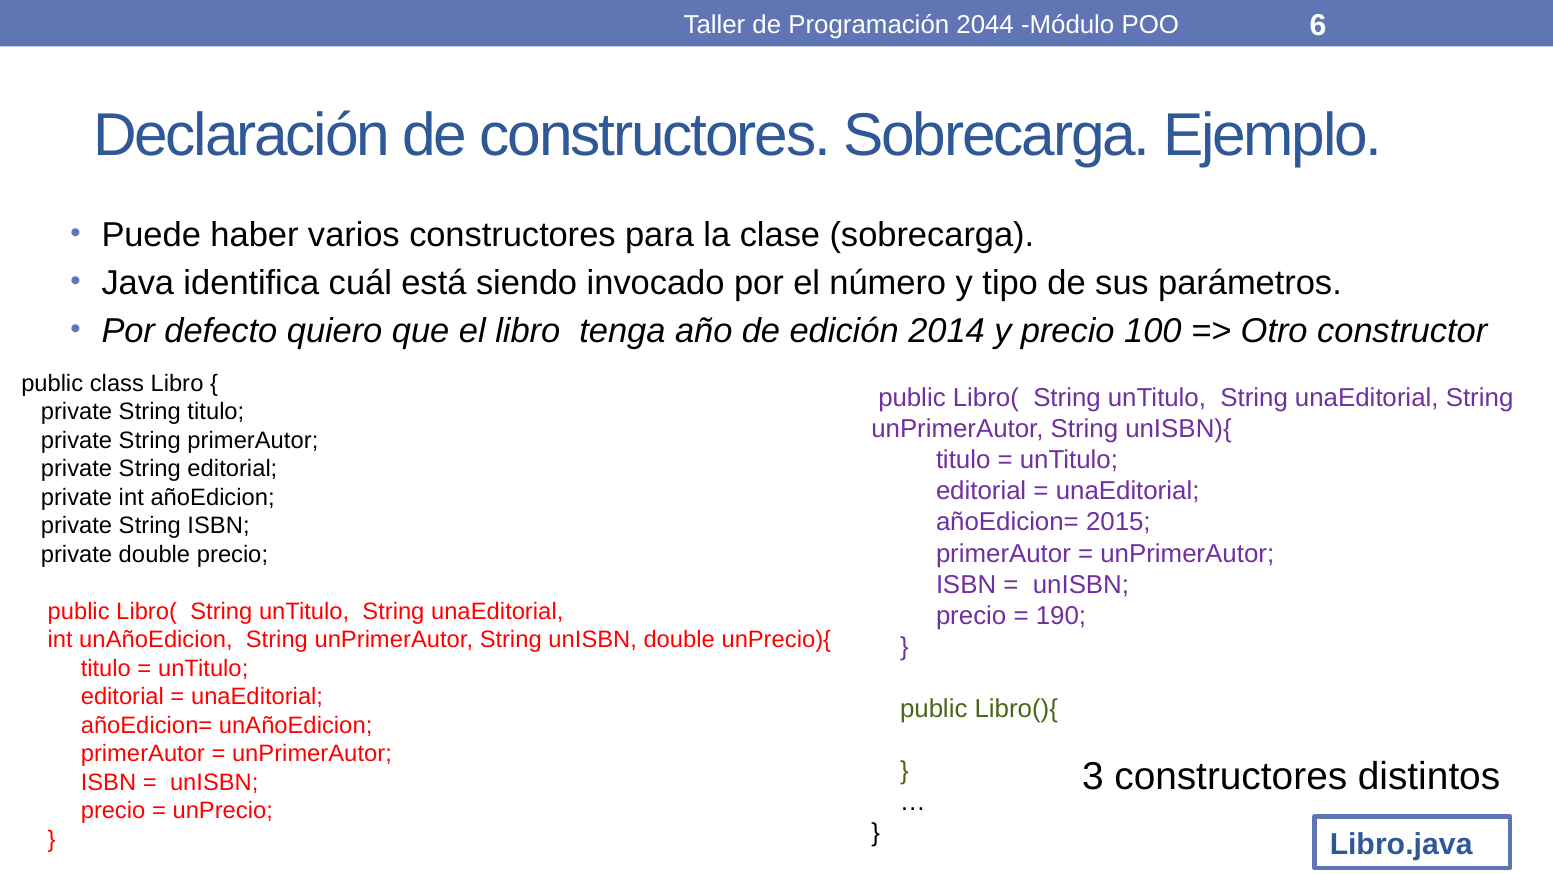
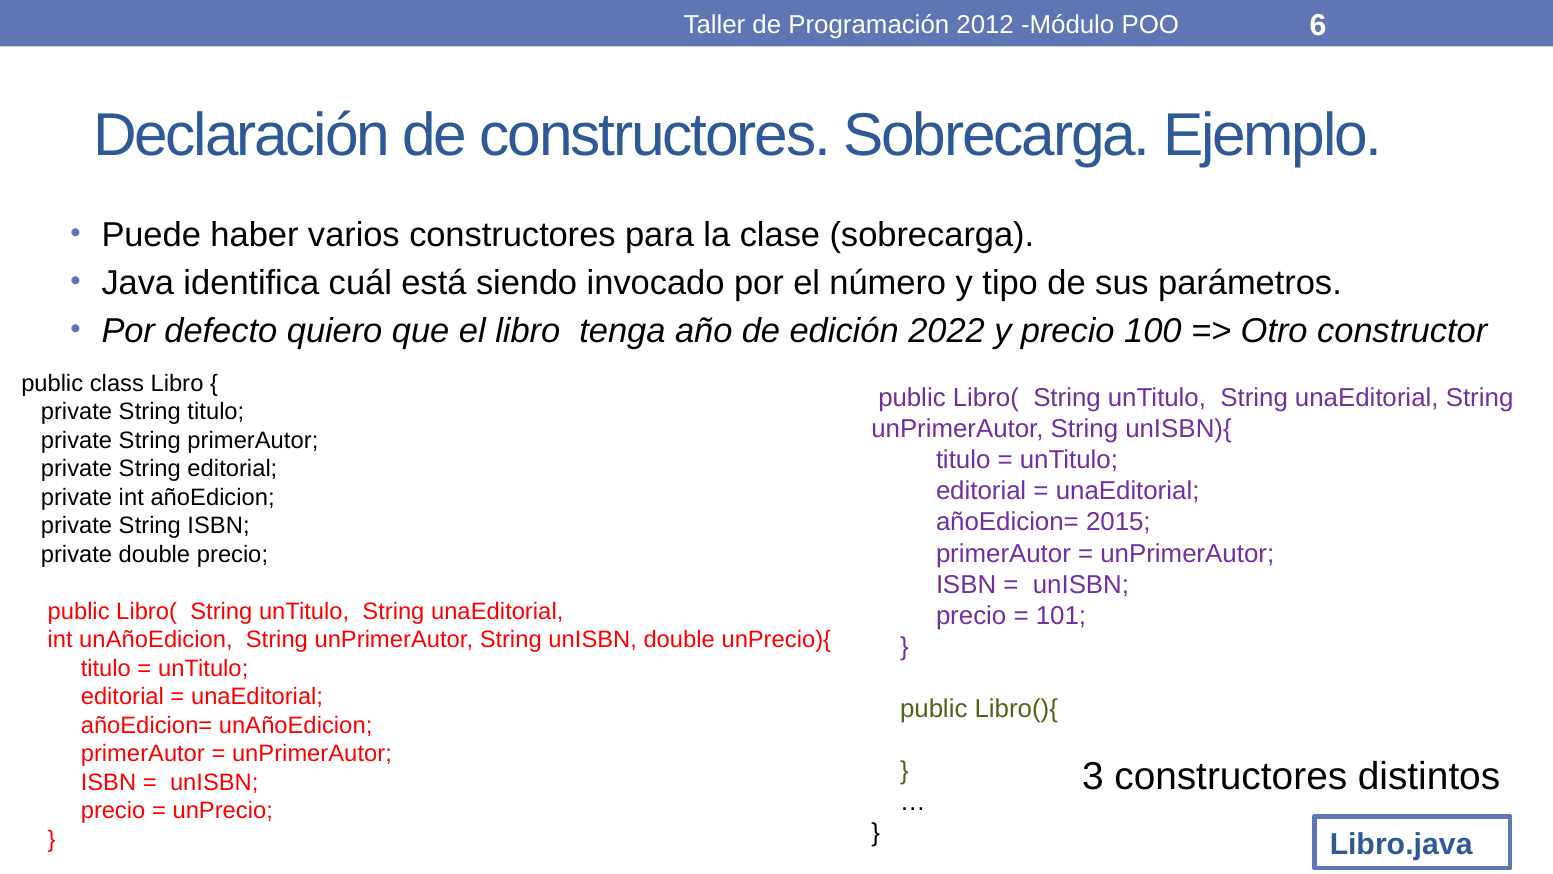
2044: 2044 -> 2012 (985, 25)
2014: 2014 -> 2022 (947, 331)
190: 190 -> 101 (1061, 615)
